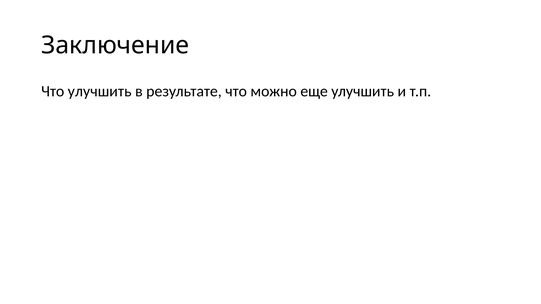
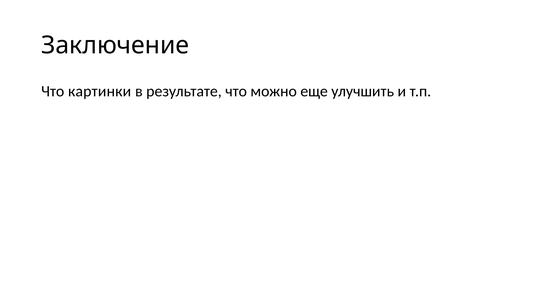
Что улучшить: улучшить -> картинки (100, 91)
